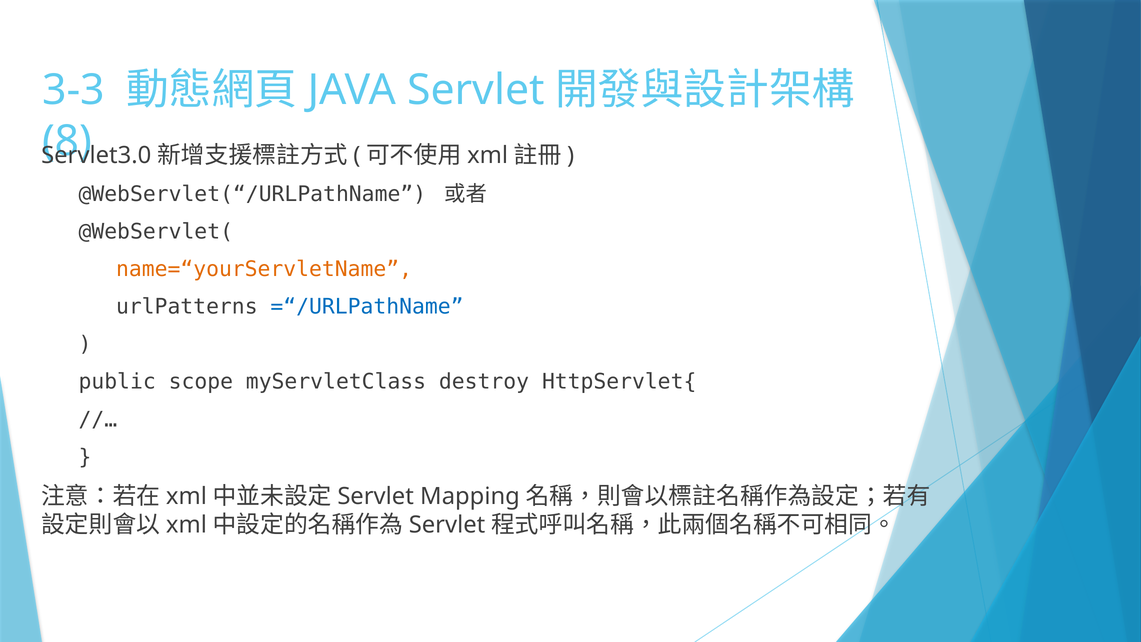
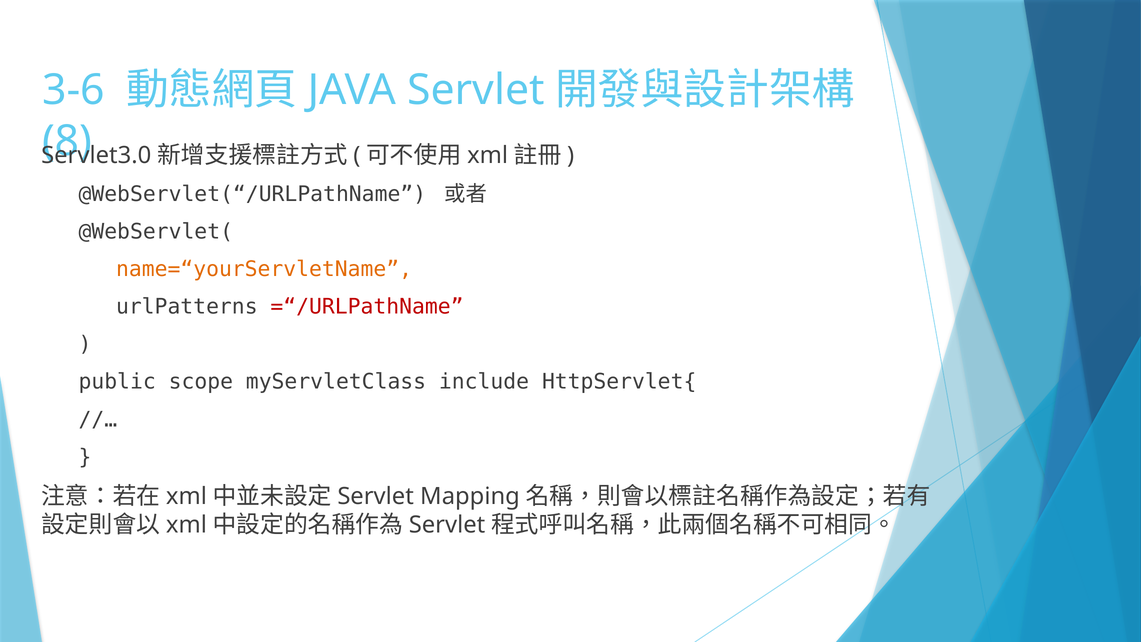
3-3: 3-3 -> 3-6 (73, 90)
=“/URLPathName colour: blue -> red (367, 307)
destroy: destroy -> include (484, 382)
